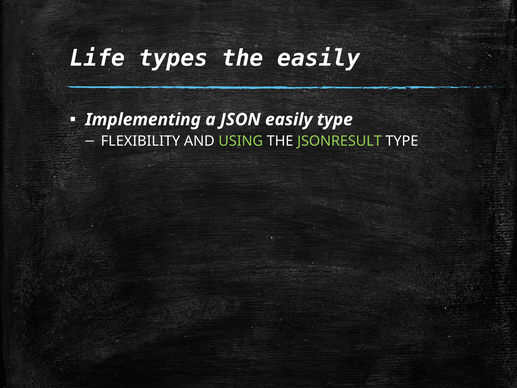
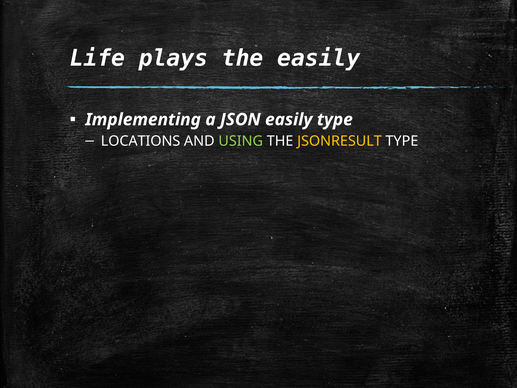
types: types -> plays (173, 58)
FLEXIBILITY: FLEXIBILITY -> LOCATIONS (141, 141)
JSONRESULT colour: light green -> yellow (339, 141)
